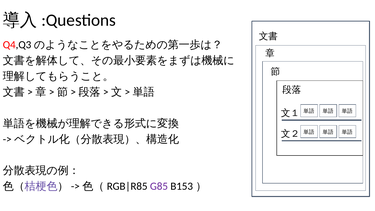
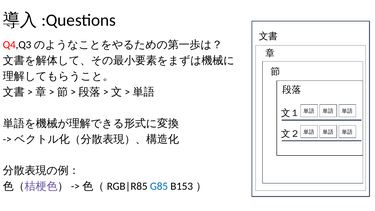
G85 colour: purple -> blue (159, 186)
